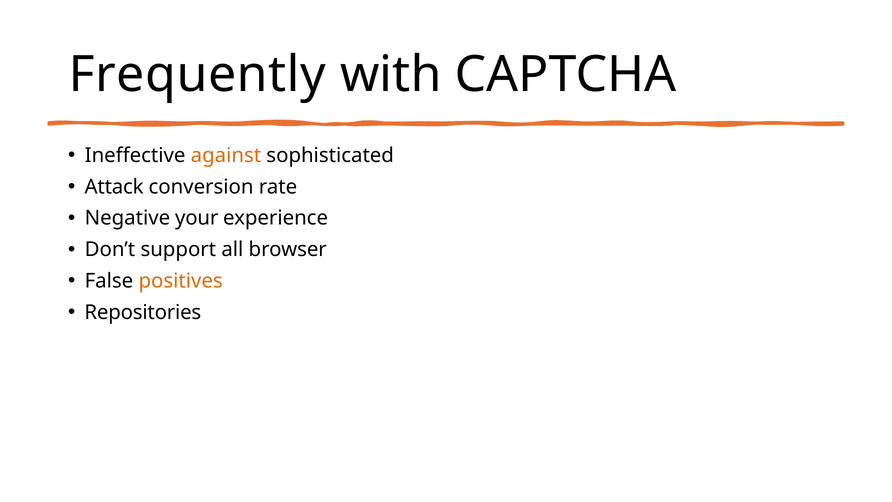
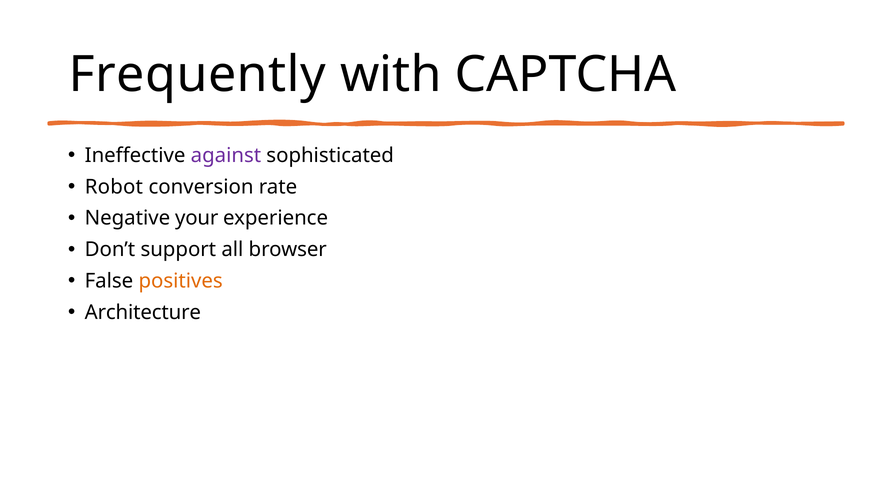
against colour: orange -> purple (226, 155)
Attack: Attack -> Robot (114, 187)
Repositories: Repositories -> Architecture (143, 312)
